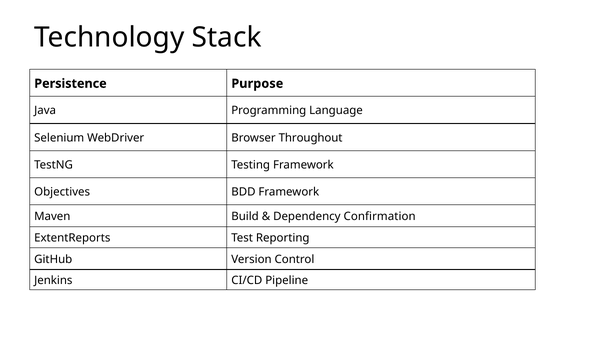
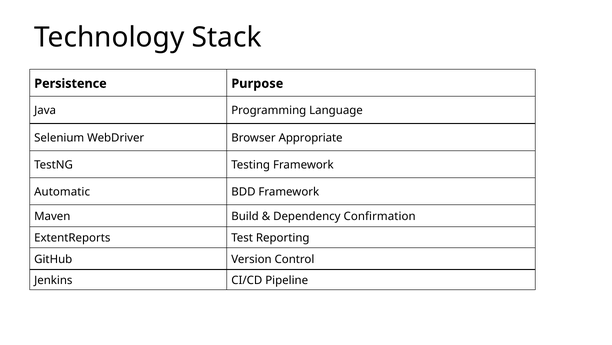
Throughout: Throughout -> Appropriate (311, 137)
Objectives: Objectives -> Automatic (62, 192)
